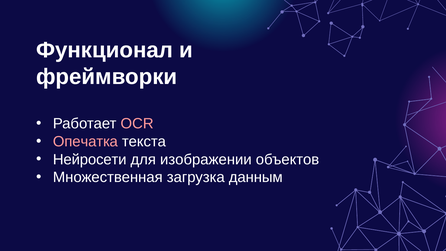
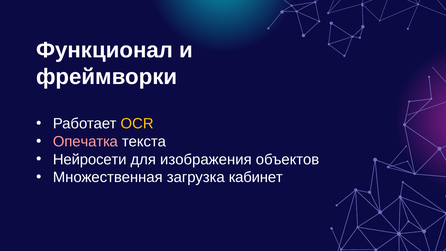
OCR colour: pink -> yellow (137, 124)
изображении: изображении -> изображения (206, 159)
данным: данным -> кабинет (256, 177)
